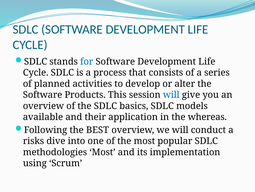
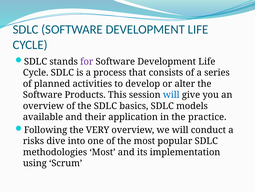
for colour: blue -> purple (87, 61)
whereas: whereas -> practice (207, 117)
BEST: BEST -> VERY (98, 129)
